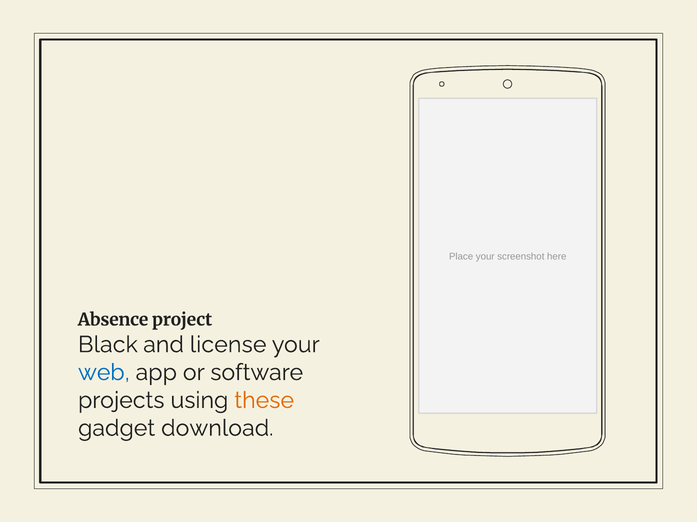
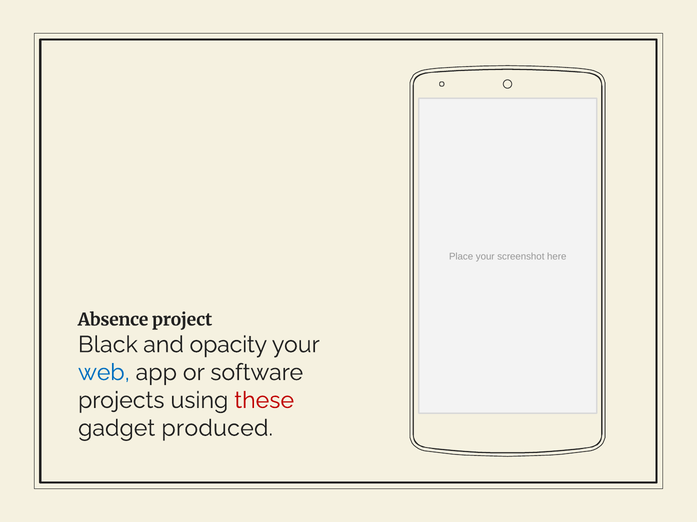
license: license -> opacity (228, 345)
these colour: orange -> red (264, 401)
download: download -> produced (217, 429)
